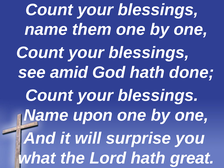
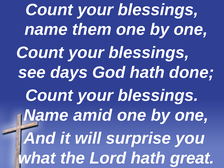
amid: amid -> days (69, 72)
upon: upon -> amid (93, 115)
